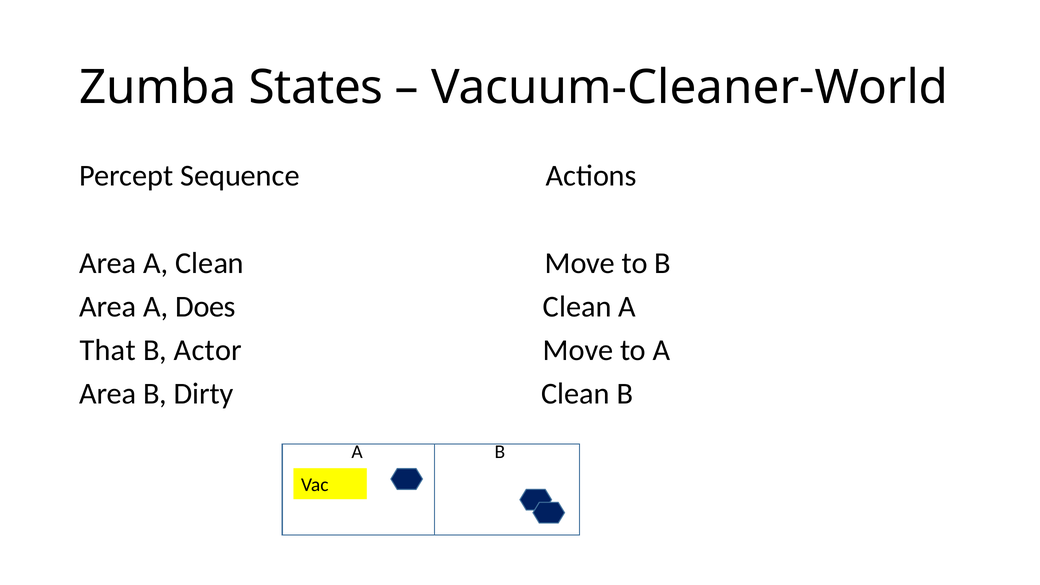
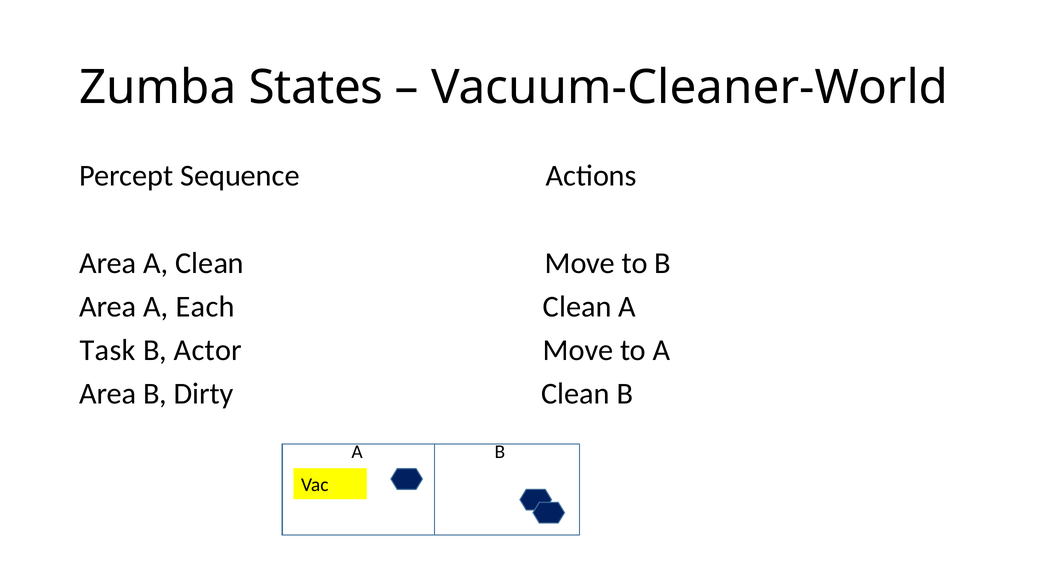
Does: Does -> Each (205, 307)
That: That -> Task (108, 350)
